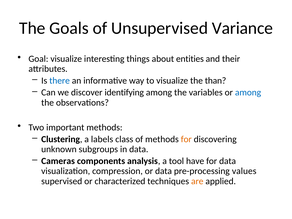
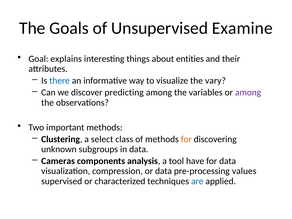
Variance: Variance -> Examine (242, 28)
Goal visualize: visualize -> explains (66, 59)
than: than -> vary (215, 81)
identifying: identifying -> predicting (124, 93)
among colour: blue -> purple (248, 93)
labels: labels -> select (102, 139)
are colour: orange -> blue (197, 181)
